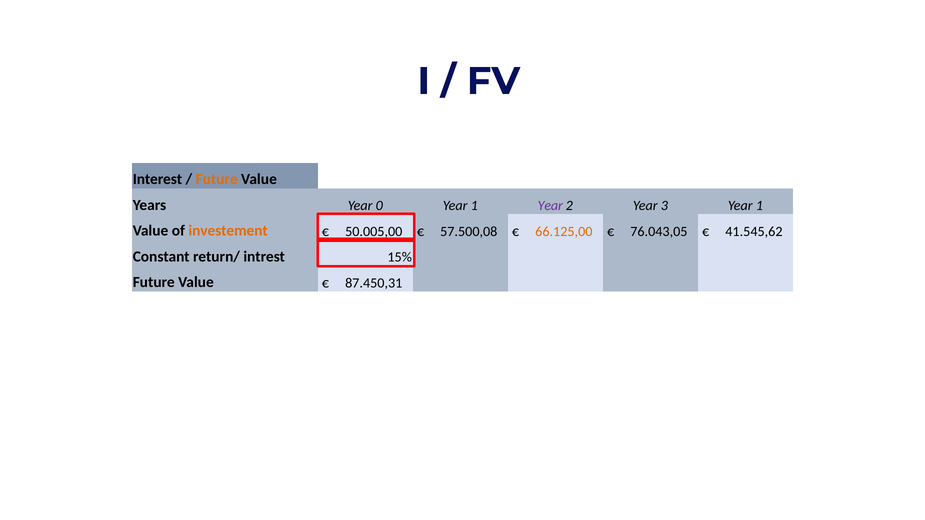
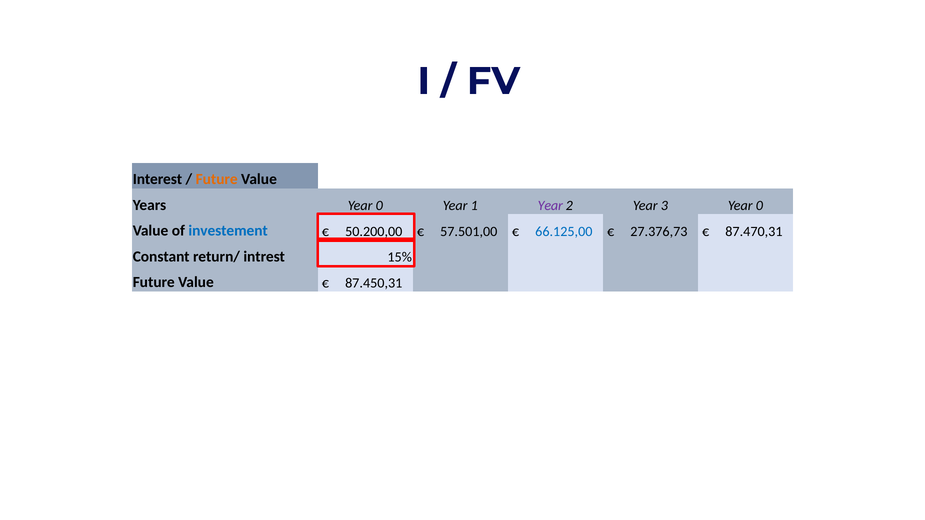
3 Year 1: 1 -> 0 (759, 206)
investement colour: orange -> blue (228, 231)
50.005,00: 50.005,00 -> 50.200,00 (374, 232)
57.500,08: 57.500,08 -> 57.501,00 (469, 232)
66.125,00 colour: orange -> blue (564, 232)
76.043,05: 76.043,05 -> 27.376,73 (659, 232)
41.545,62: 41.545,62 -> 87.470,31 (754, 232)
